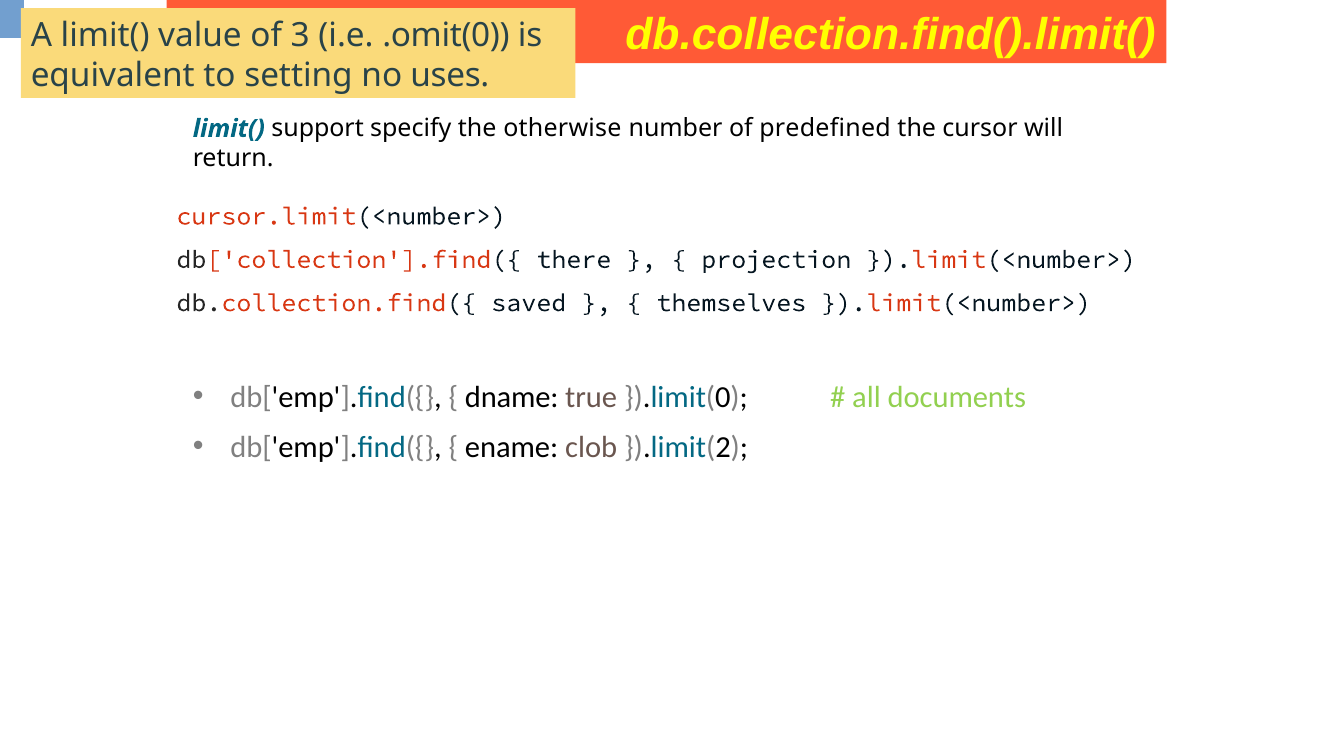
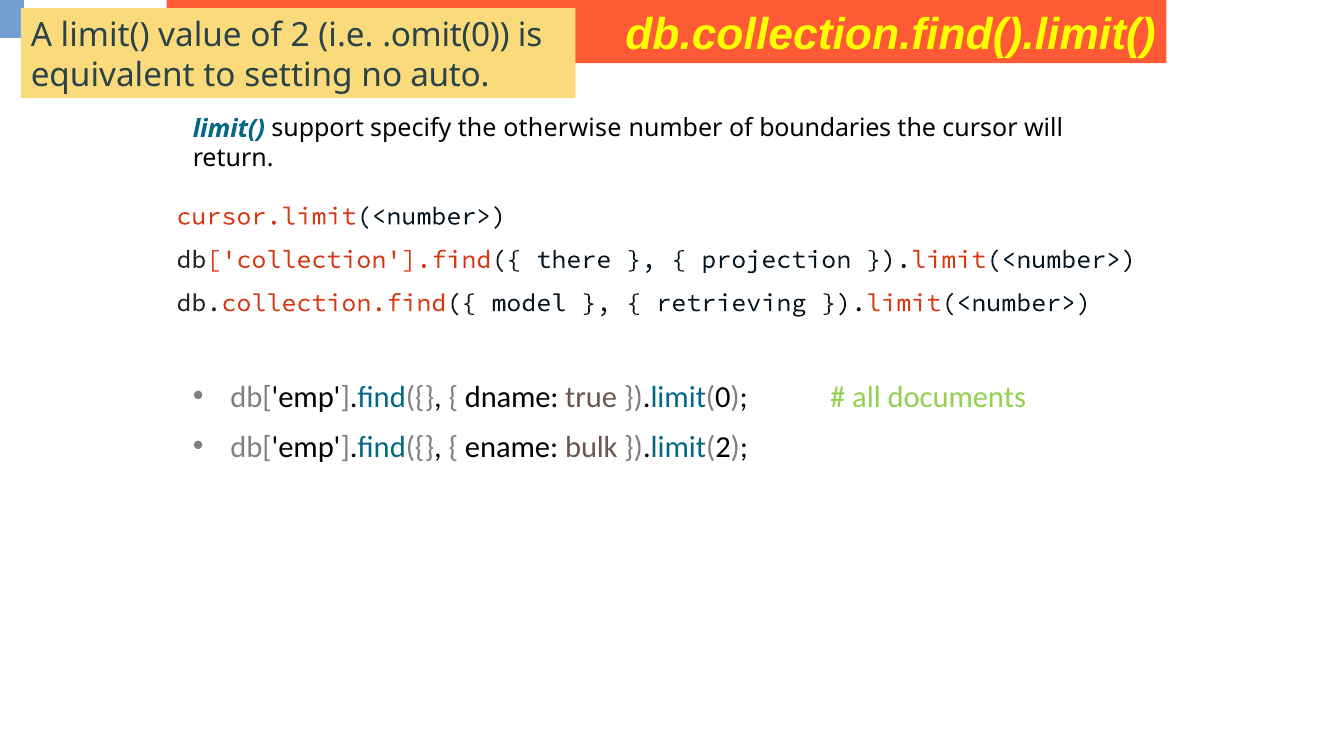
3: 3 -> 2 (300, 35)
uses: uses -> auto (450, 75)
predefined: predefined -> boundaries (825, 129)
saved: saved -> model (529, 303)
themselves: themselves -> retrieving (731, 303)
clob: clob -> bulk (591, 447)
